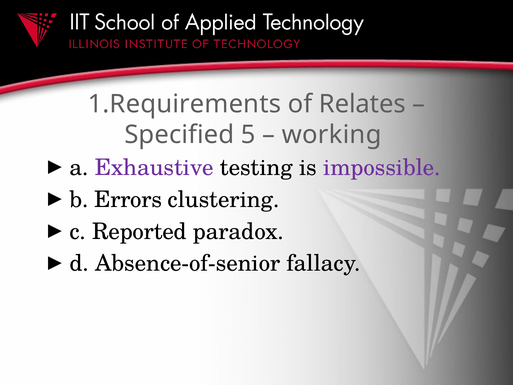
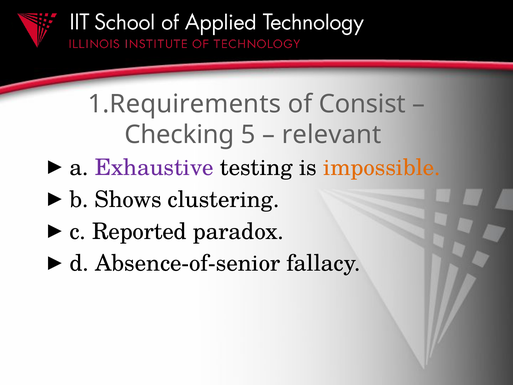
Relates: Relates -> Consist (362, 104)
Specified: Specified -> Checking (179, 135)
working: working -> relevant (332, 135)
impossible colour: purple -> orange (382, 167)
Errors: Errors -> Shows (128, 199)
